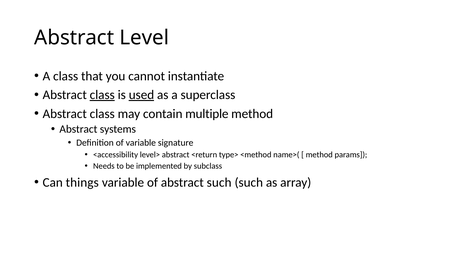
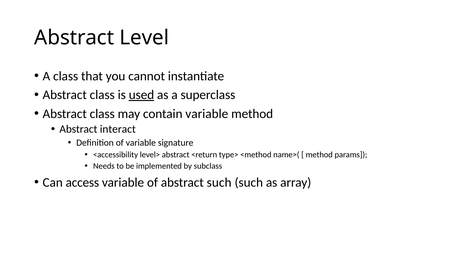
class underline: present -> none (102, 95)
contain multiple: multiple -> variable (207, 114)
systems: systems -> interact (118, 129)
things: things -> access (82, 182)
